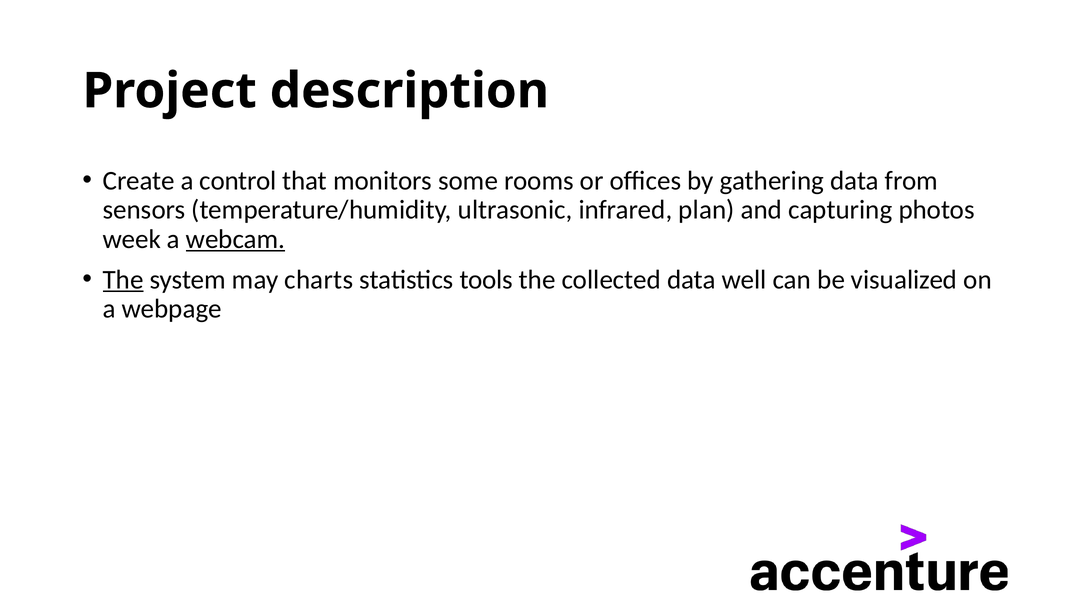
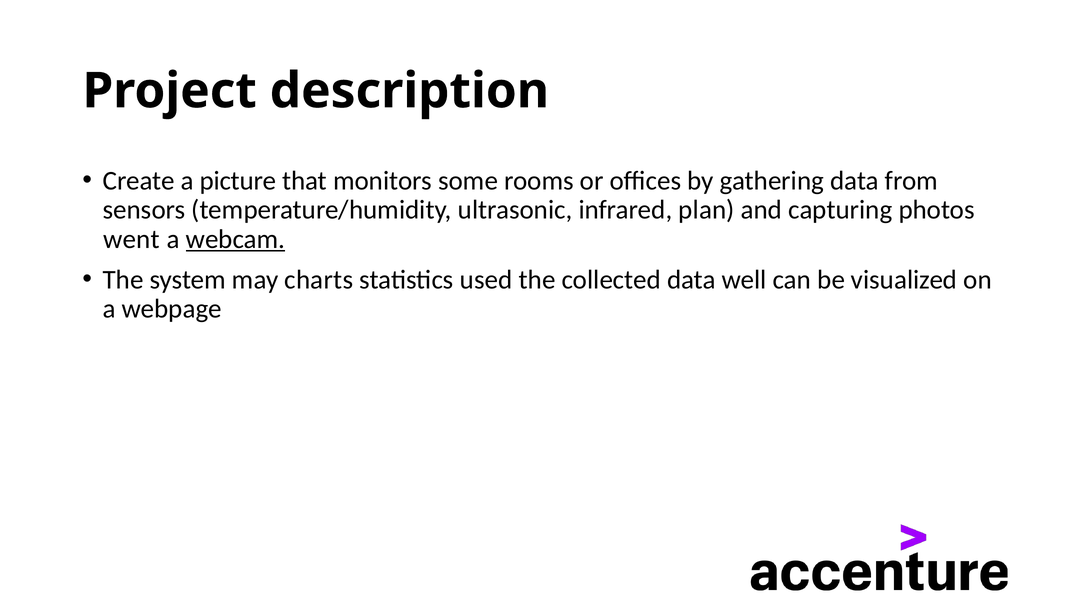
control: control -> picture (238, 181)
week: week -> went (132, 239)
The underline: present -> none (123, 279)
tools: tools -> used (486, 279)
